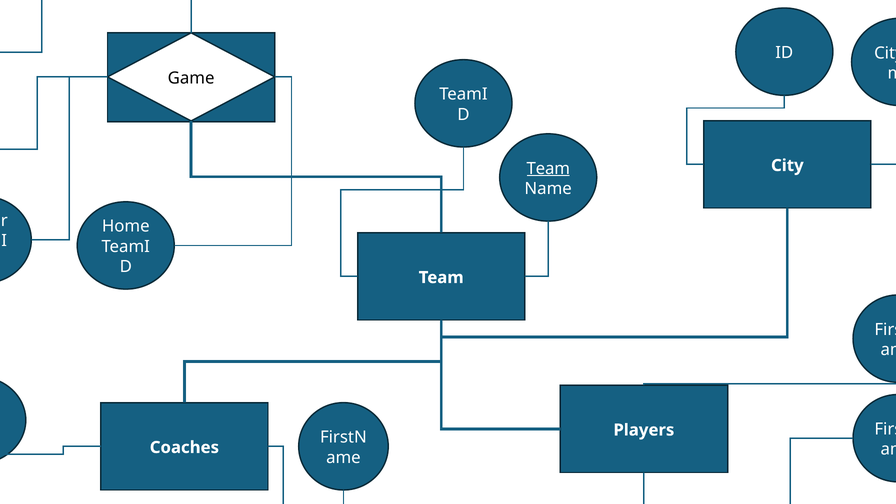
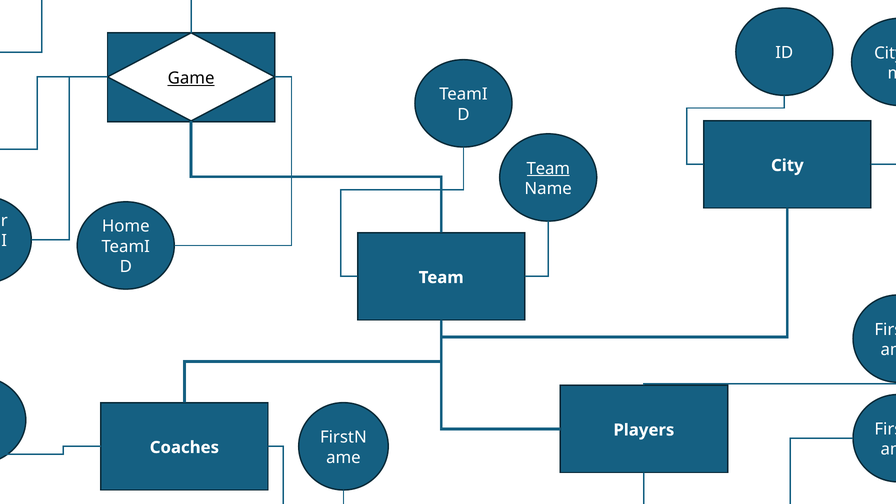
Game underline: none -> present (191, 78)
